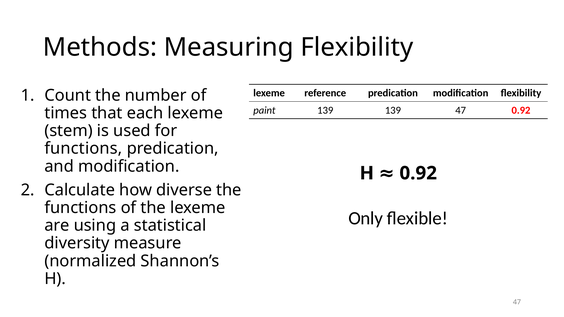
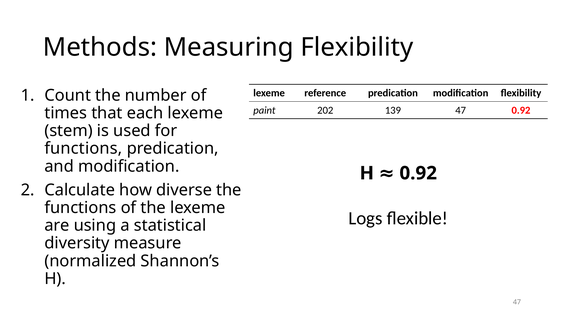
paint 139: 139 -> 202 (325, 110)
Only: Only -> Logs (365, 218)
